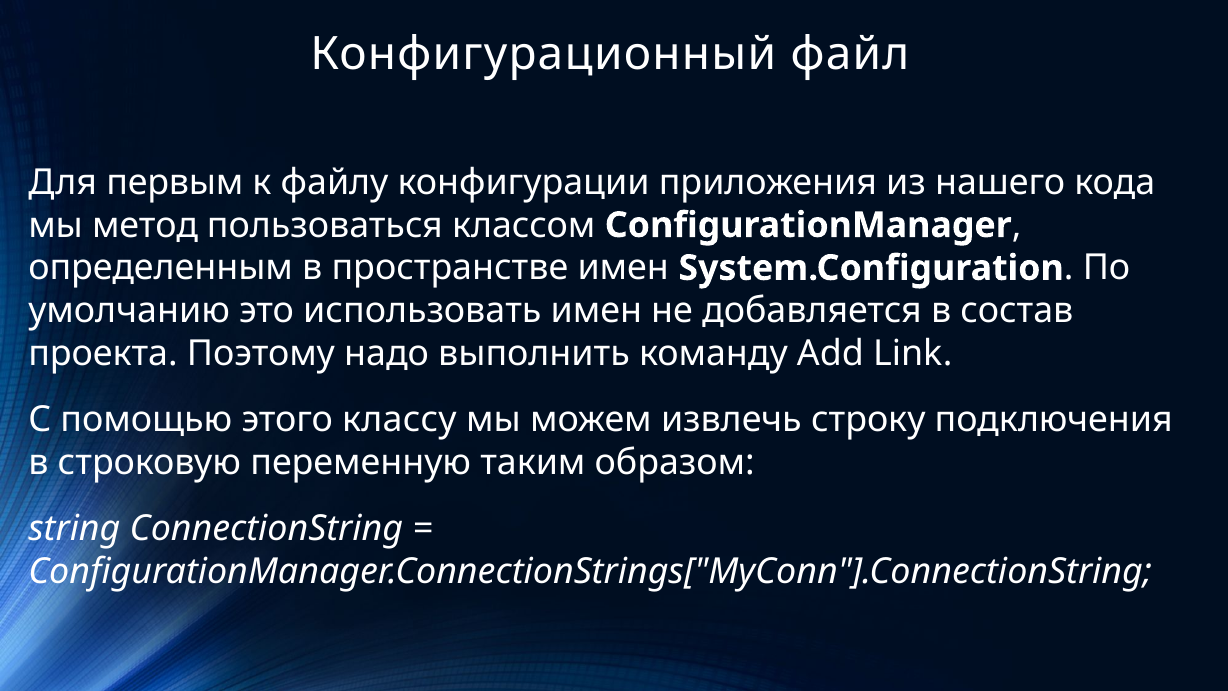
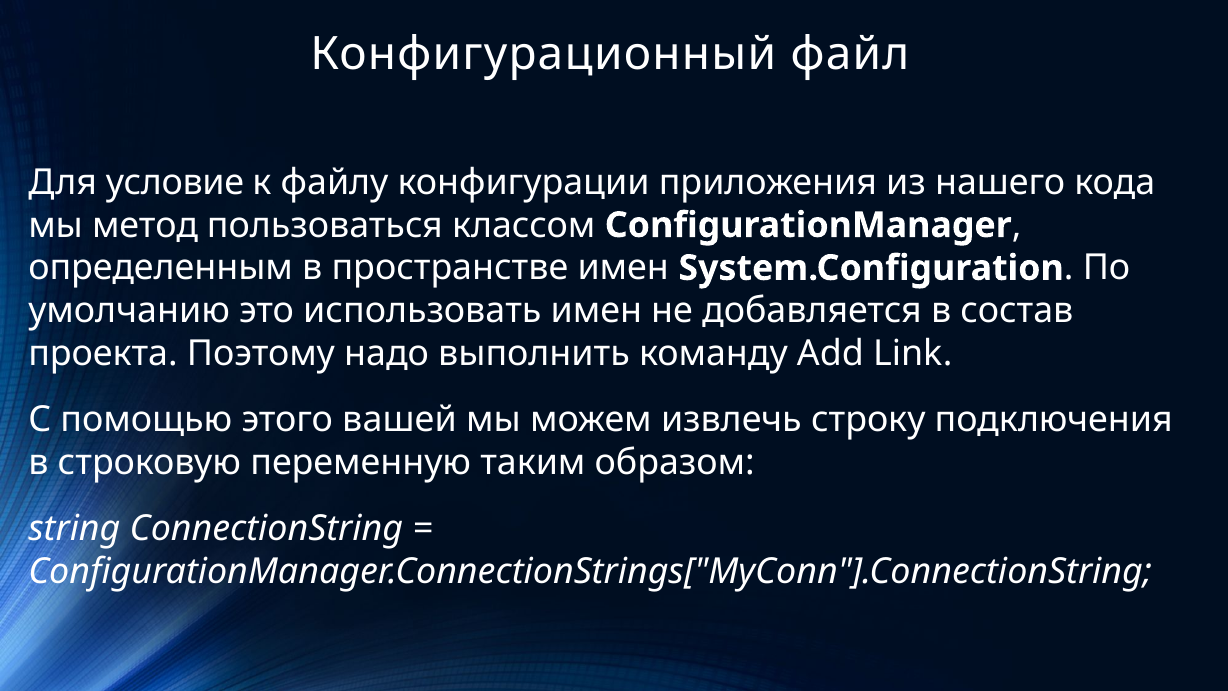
первым: первым -> условие (175, 182)
классу: классу -> вашей (399, 420)
